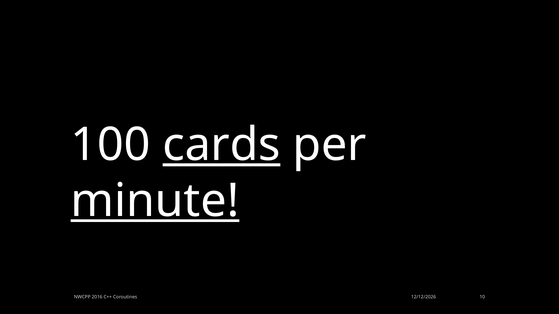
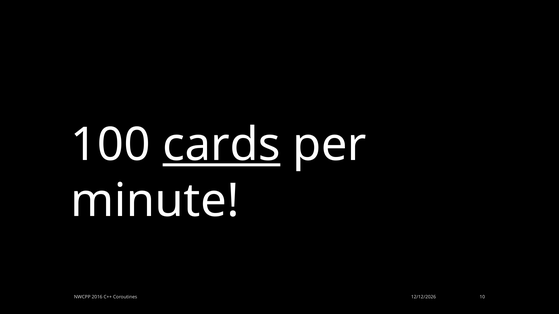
minute underline: present -> none (155, 201)
